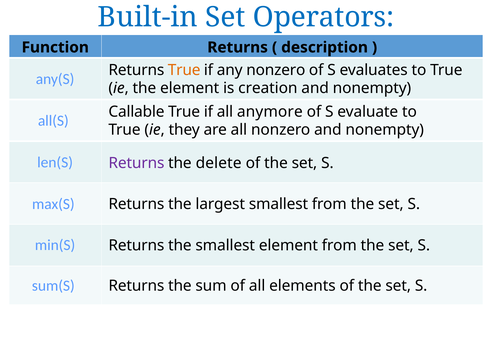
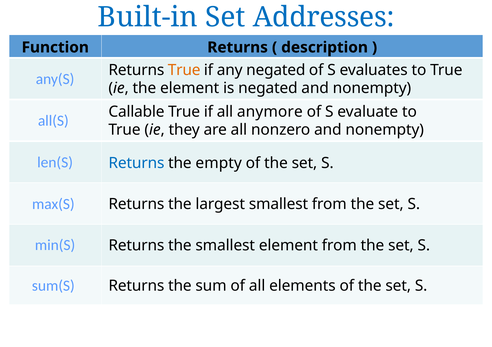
Operators: Operators -> Addresses (324, 17)
any nonzero: nonzero -> negated (276, 70)
is creation: creation -> negated (268, 88)
Returns colour: purple -> blue (136, 163)
delete: delete -> empty (219, 163)
